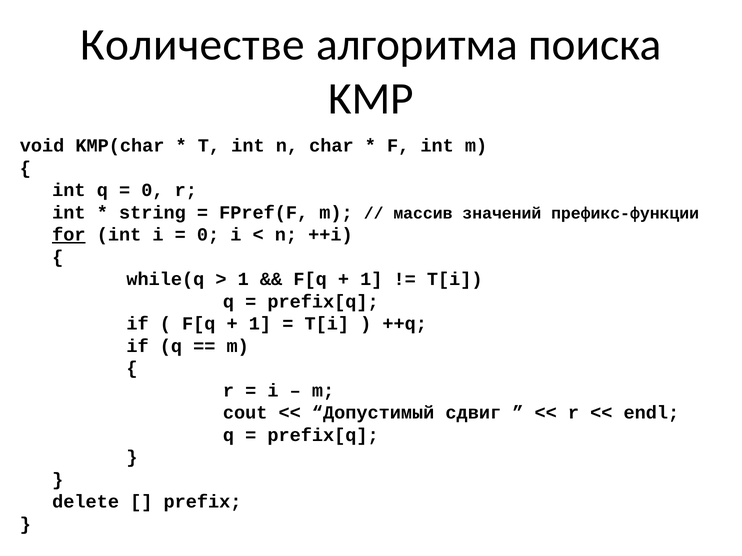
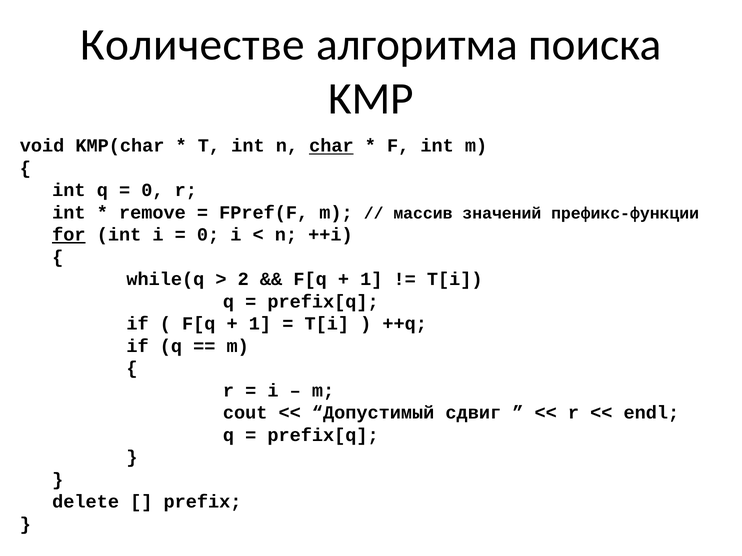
char underline: none -> present (331, 146)
string: string -> remove (152, 213)
1: 1 -> 2 (243, 280)
